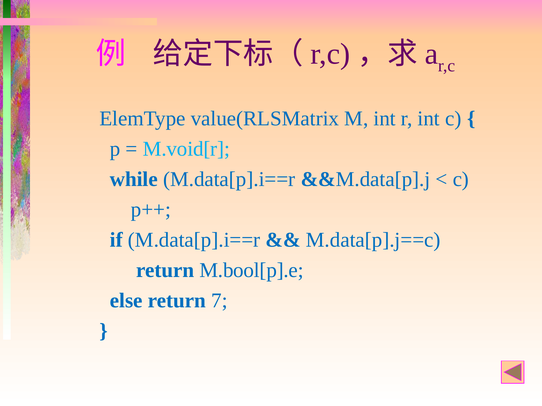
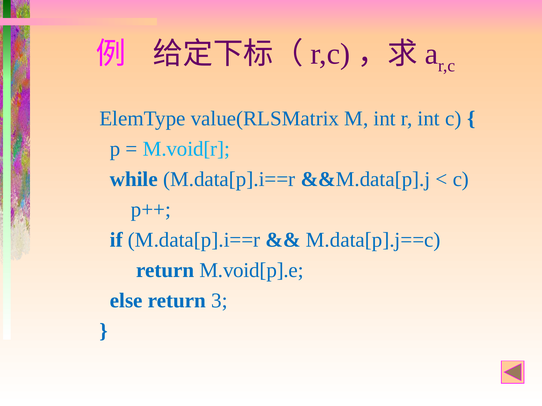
M.bool[p].e: M.bool[p].e -> M.void[p].e (252, 271)
7: 7 -> 3 (219, 301)
